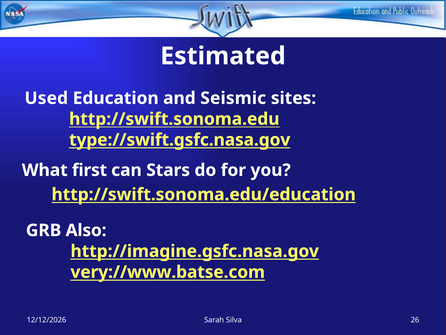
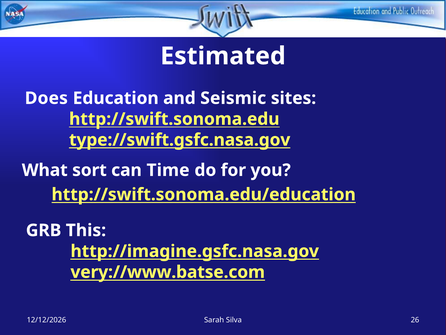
Used: Used -> Does (46, 98)
first: first -> sort (89, 170)
Stars: Stars -> Time (168, 170)
Also: Also -> This (86, 230)
